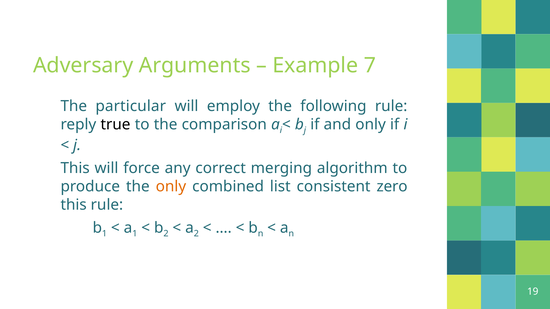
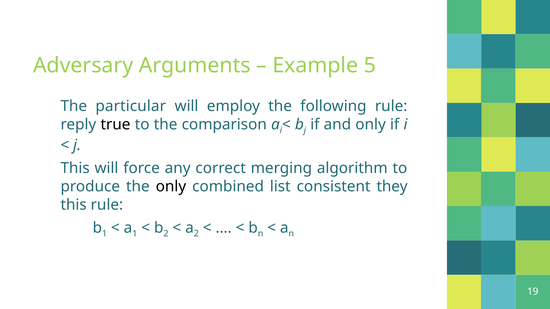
7: 7 -> 5 (370, 65)
only colour: orange -> black (171, 187)
zero: zero -> they (392, 187)
